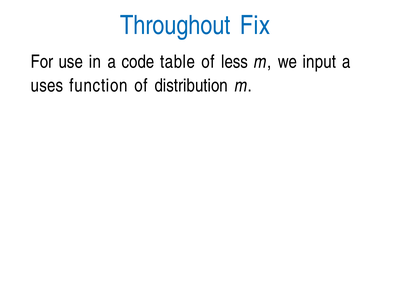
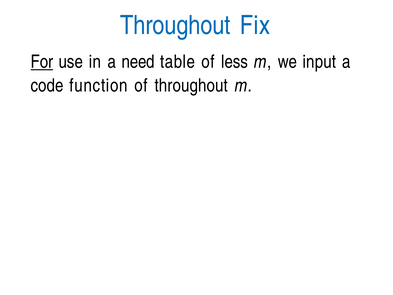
For underline: none -> present (42, 62)
code: code -> need (138, 62)
uses: uses -> code (47, 85)
of distribution: distribution -> throughout (191, 85)
